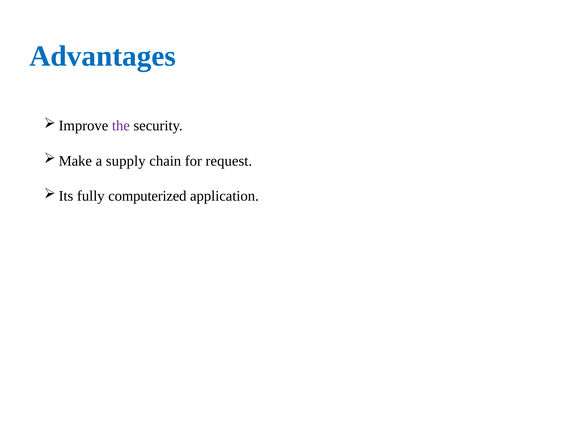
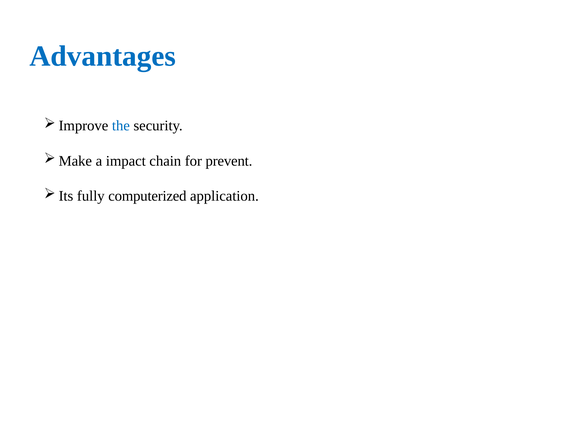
the colour: purple -> blue (121, 126)
supply: supply -> impact (126, 161)
request: request -> prevent (229, 161)
